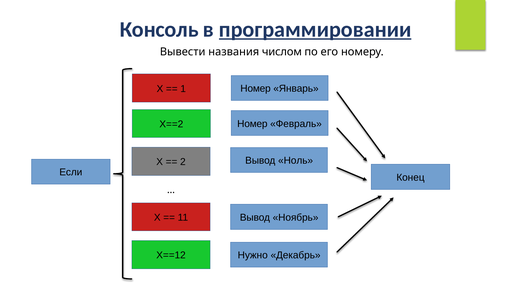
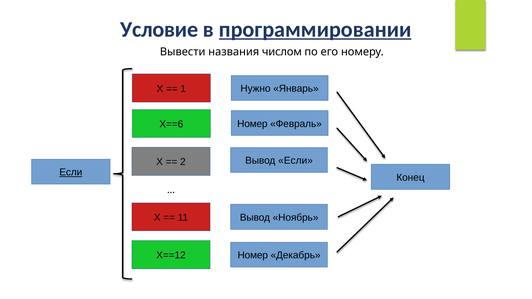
Консоль: Консоль -> Условие (159, 29)
Номер: Номер -> Нужно (255, 89)
X==2: X==2 -> X==6 (171, 124)
Вывод Ноль: Ноль -> Если (296, 161)
Если underline: none -> present (71, 172)
Нужно: Нужно -> Номер (253, 255)
